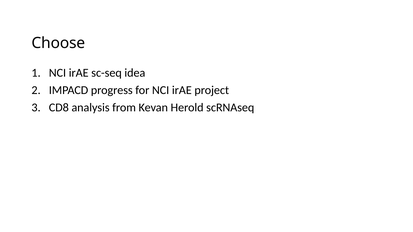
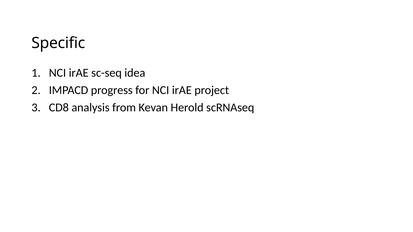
Choose: Choose -> Specific (58, 43)
